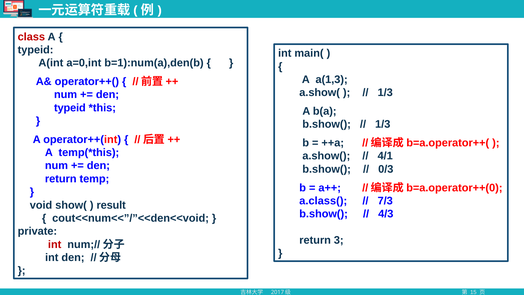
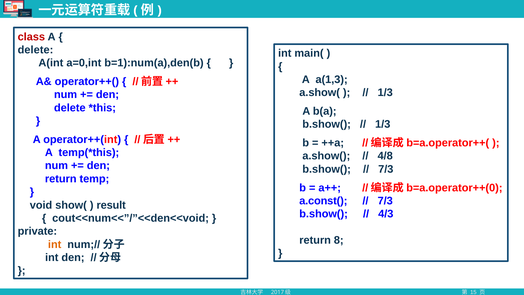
typeid: typeid -> delete (36, 50)
typeid: typeid -> delete (70, 108)
4/1: 4/1 -> 4/8 (385, 156)
0/3: 0/3 -> 7/3 (386, 169)
a.class(: a.class( -> a.const( (323, 201)
3: 3 -> 8 (339, 240)
int colour: red -> orange (55, 244)
